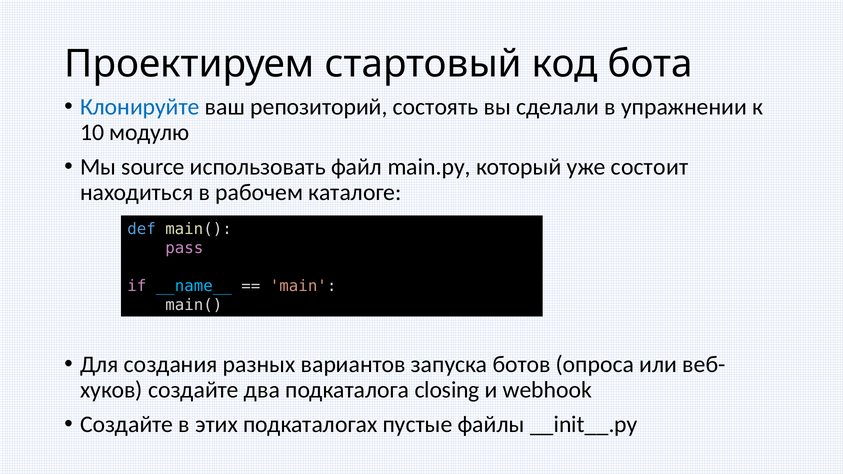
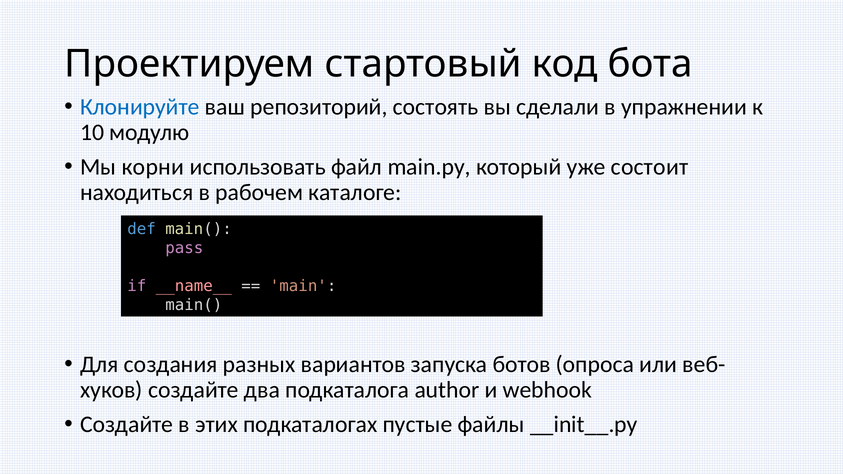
source: source -> корни (153, 167)
__name__ colour: light blue -> pink (194, 286)
closing: closing -> author (447, 390)
